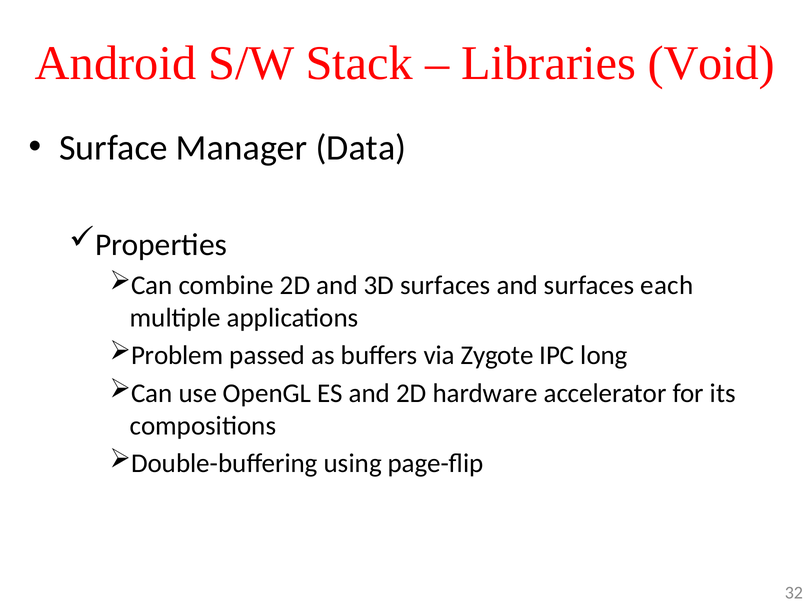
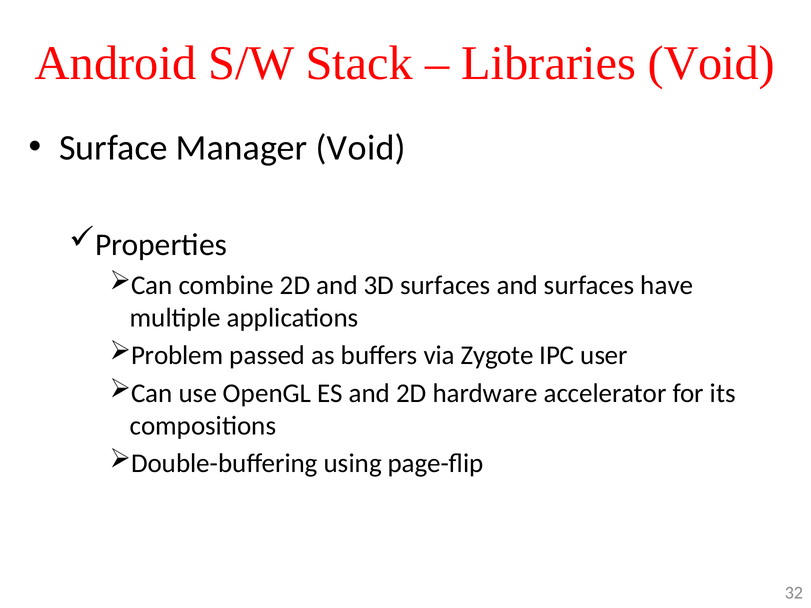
Manager Data: Data -> Void (361, 148)
each: each -> have (667, 285)
long: long -> user (604, 356)
